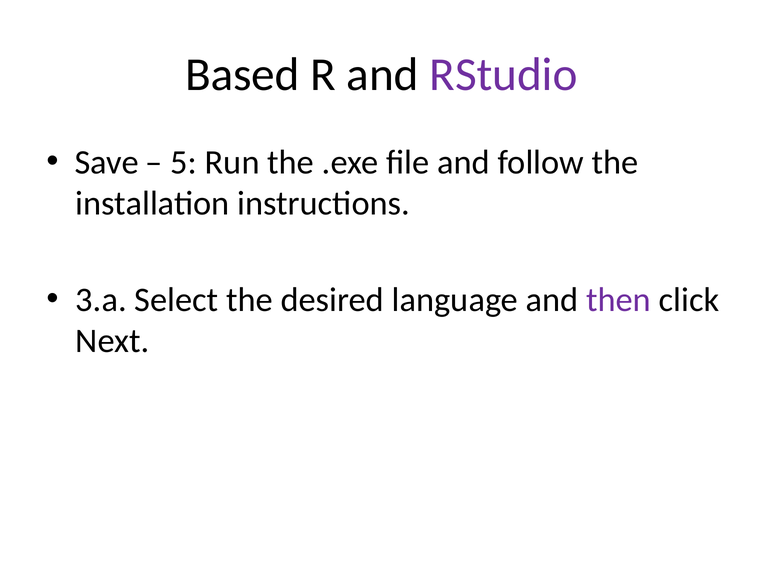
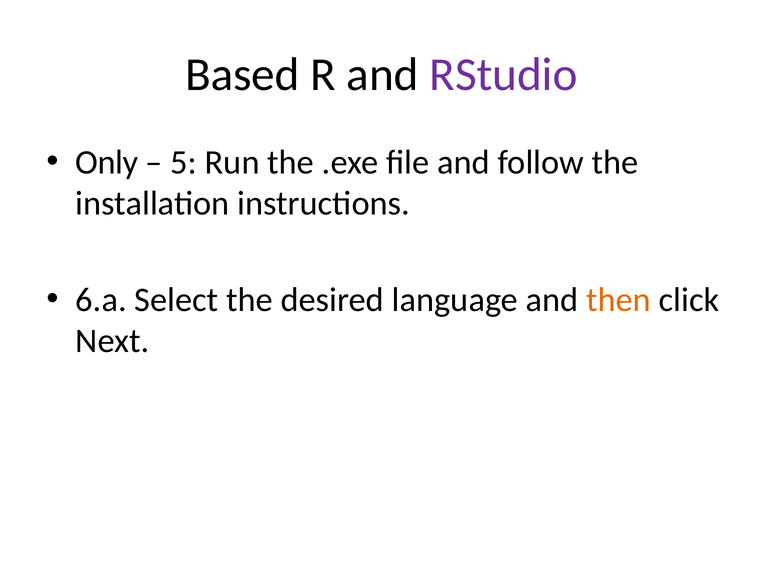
Save: Save -> Only (107, 162)
3.a: 3.a -> 6.a (101, 300)
then colour: purple -> orange (619, 300)
